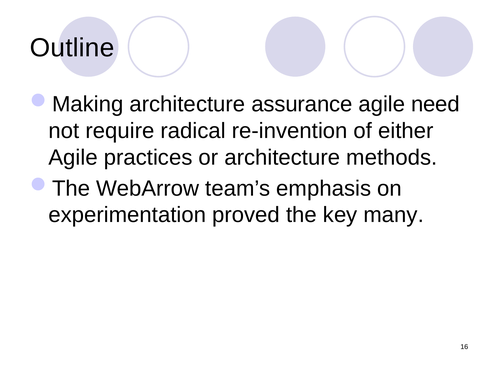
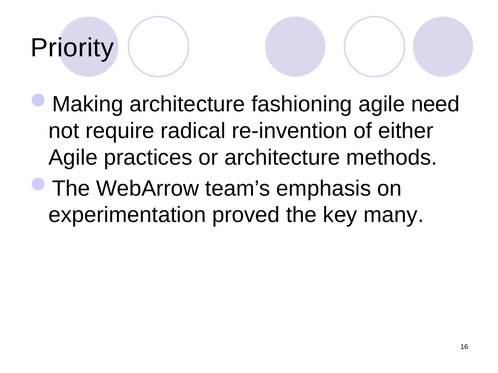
Outline: Outline -> Priority (72, 48)
assurance: assurance -> fashioning (302, 104)
